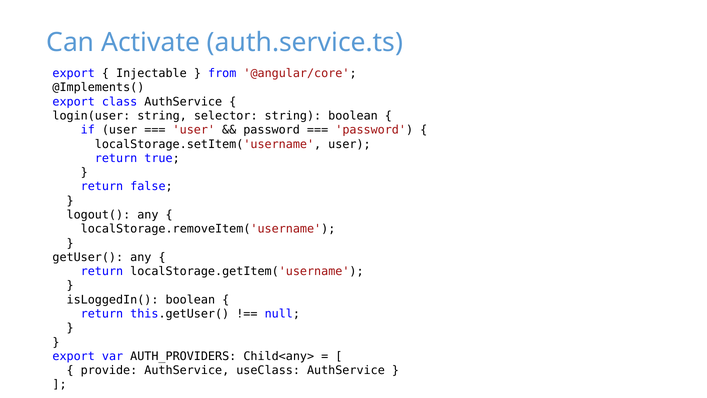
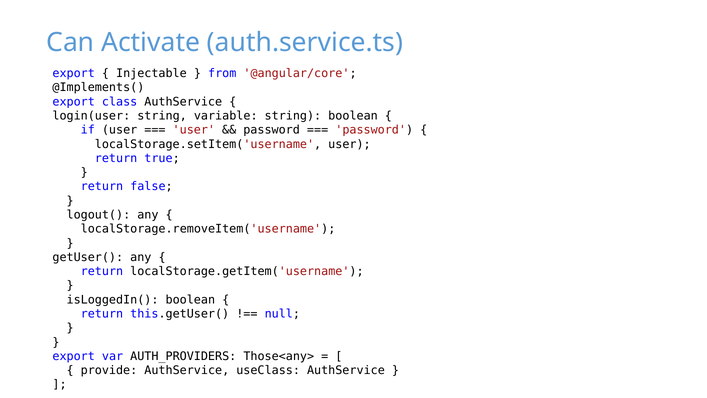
selector: selector -> variable (226, 116)
Child<any>: Child<any> -> Those<any> (279, 356)
